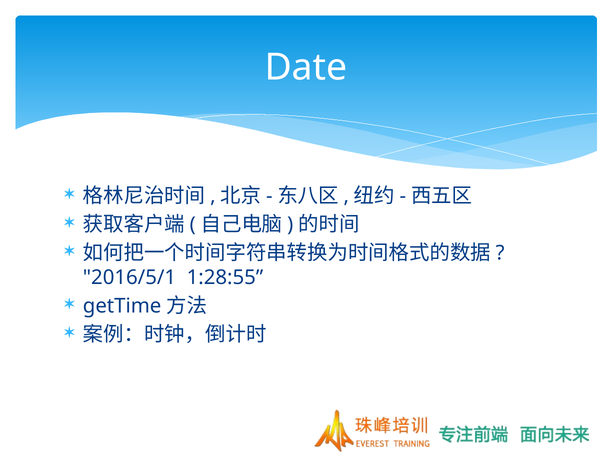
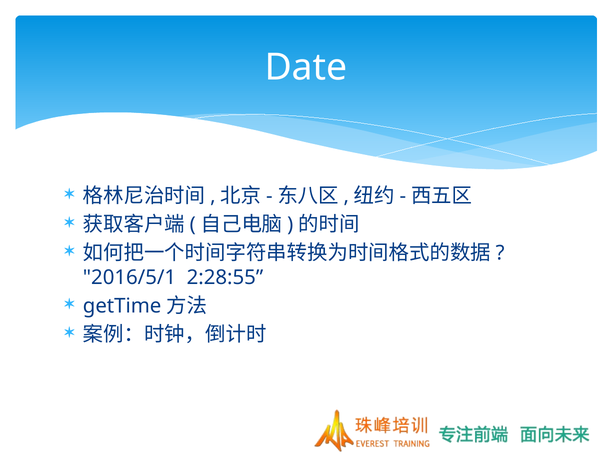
1:28:55: 1:28:55 -> 2:28:55 (225, 277)
